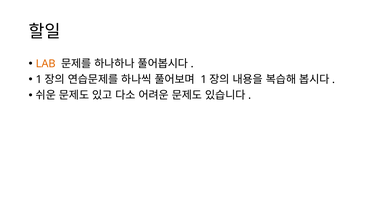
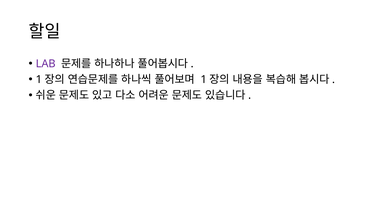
LAB colour: orange -> purple (46, 64)
